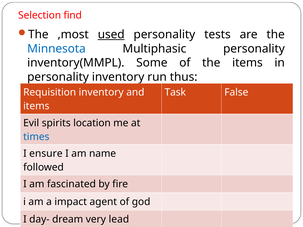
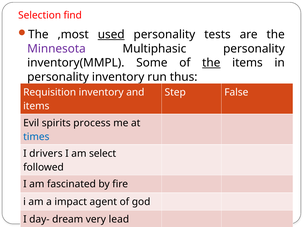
Minnesota colour: blue -> purple (56, 49)
the underline: none -> present (211, 63)
Task: Task -> Step (175, 92)
location: location -> process (92, 123)
ensure: ensure -> drivers (46, 154)
name: name -> select (103, 154)
